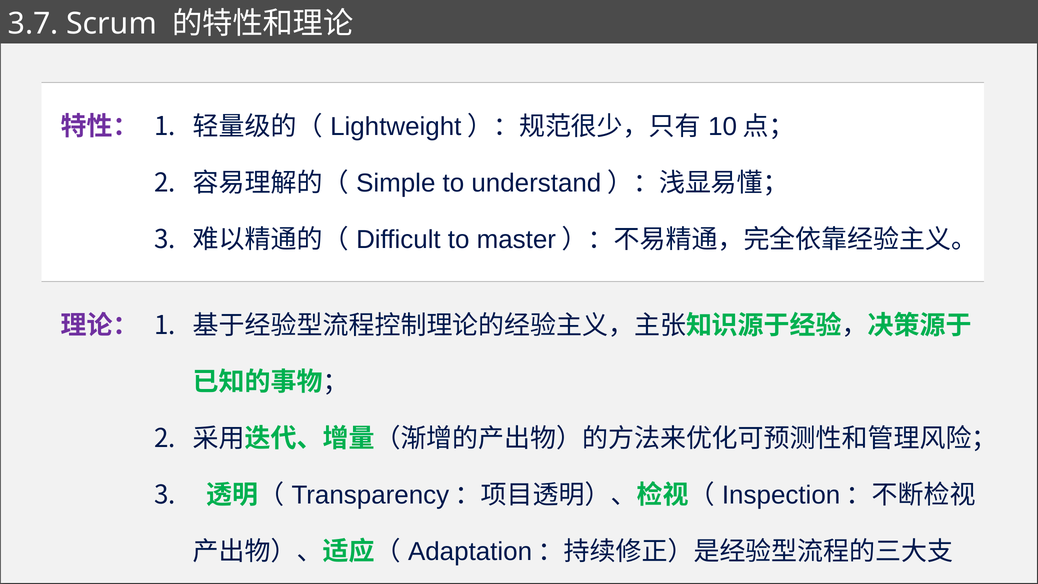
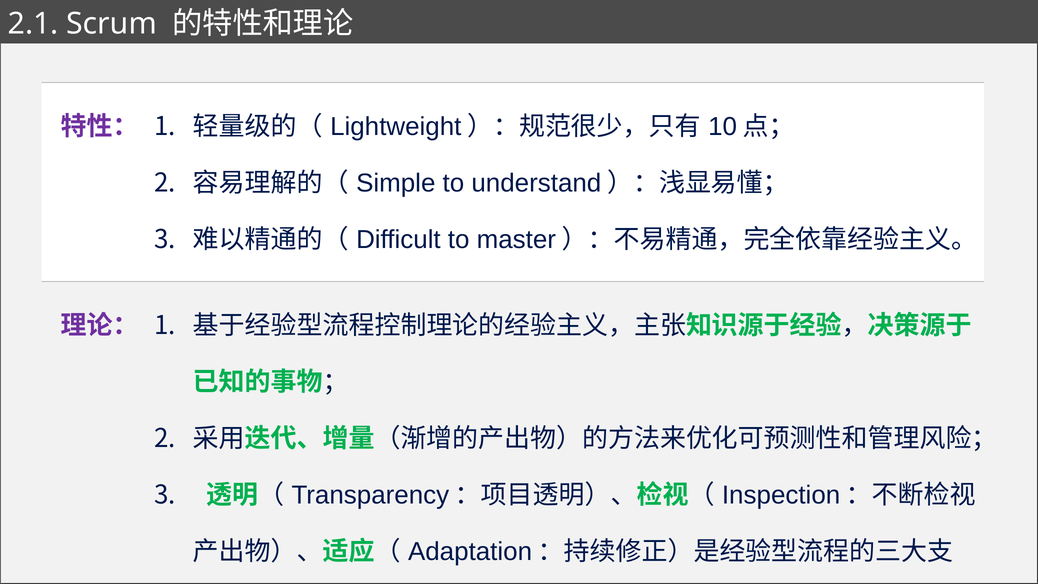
3.7: 3.7 -> 2.1 (33, 24)
